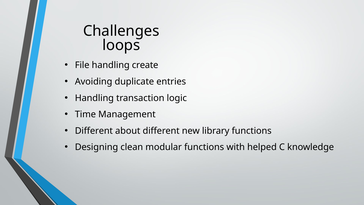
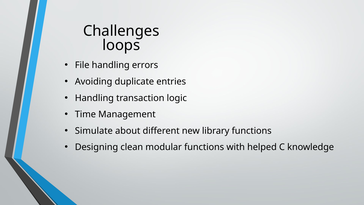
create: create -> errors (145, 65)
Different: Different -> Simulate (94, 131)
